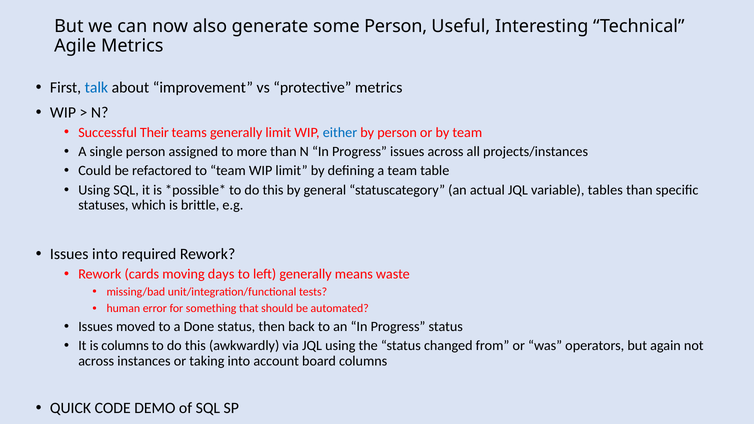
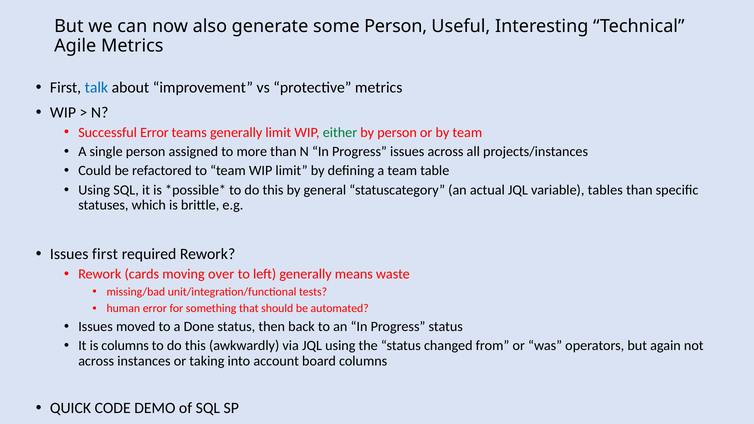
Successful Their: Their -> Error (154, 132)
either colour: blue -> green (340, 132)
Issues into: into -> first (105, 254)
days: days -> over (221, 274)
